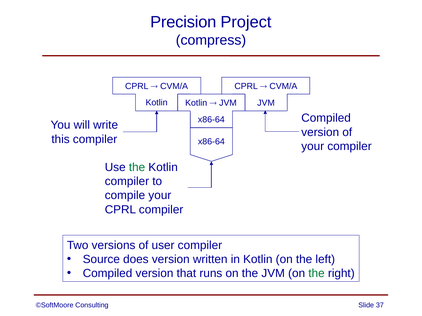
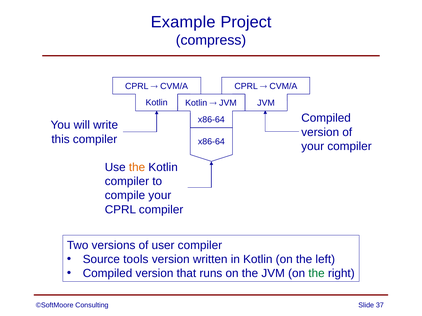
Precision: Precision -> Example (183, 22)
the colour: green -> orange (137, 168)
does: does -> tools (136, 260)
